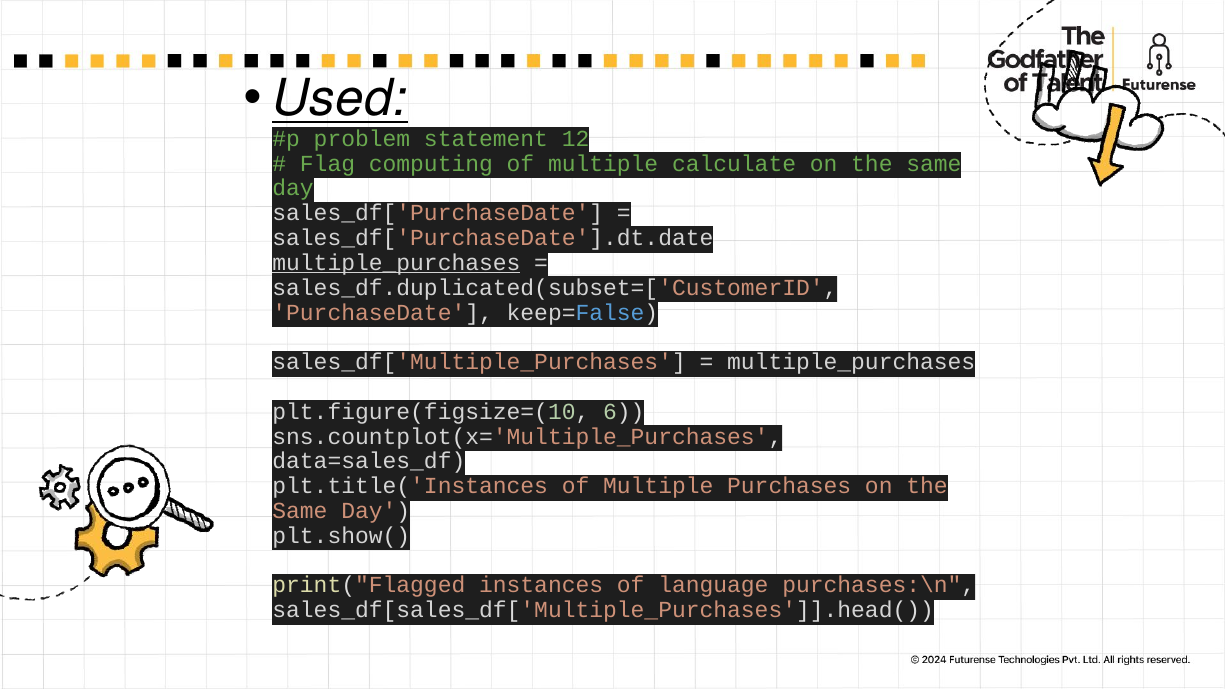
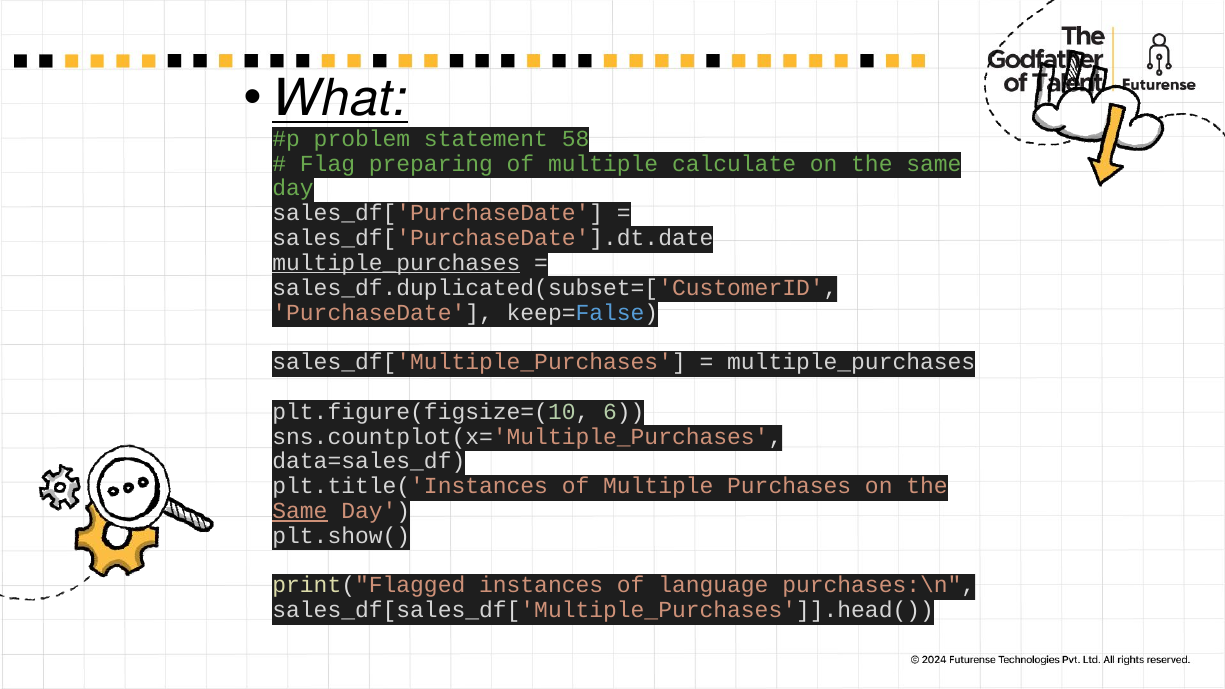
Used: Used -> What (340, 99)
12: 12 -> 58 (576, 139)
computing: computing -> preparing (431, 164)
Same underline: none -> present (300, 511)
